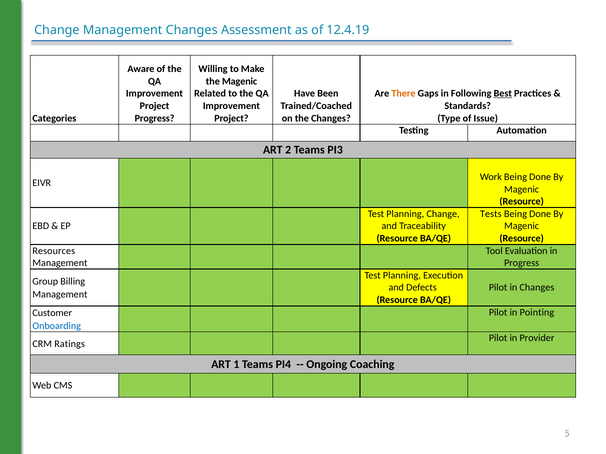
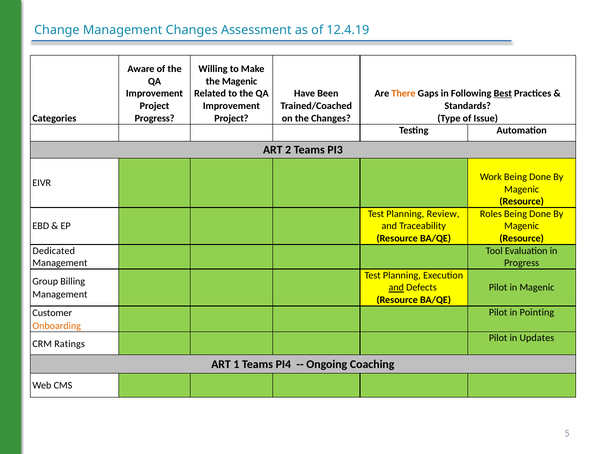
Planning Change: Change -> Review (443, 214)
Tests: Tests -> Roles (491, 214)
Resources: Resources -> Dedicated (54, 251)
and underline: none -> present (396, 288)
in Changes: Changes -> Magenic (537, 288)
Onboarding colour: blue -> orange (57, 326)
Provider: Provider -> Updates (537, 338)
